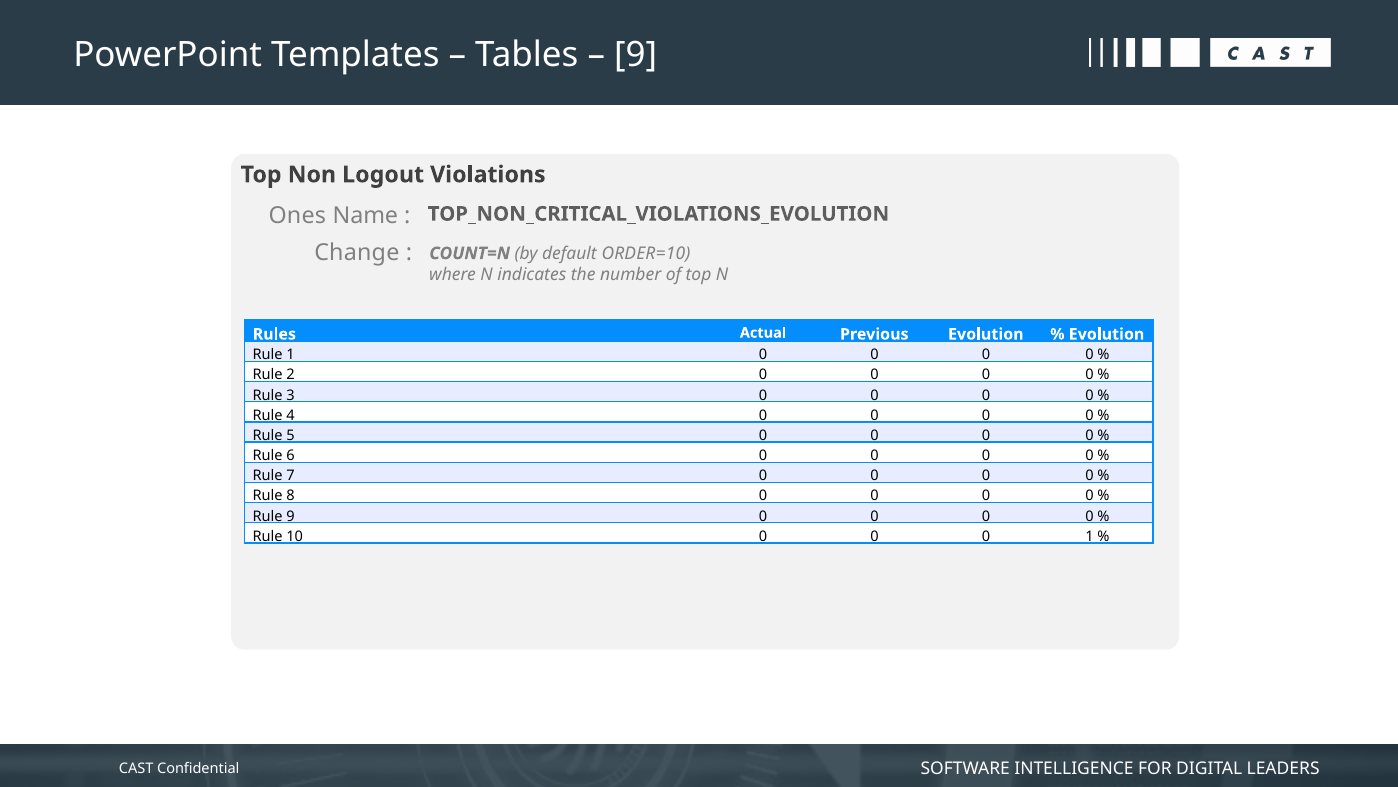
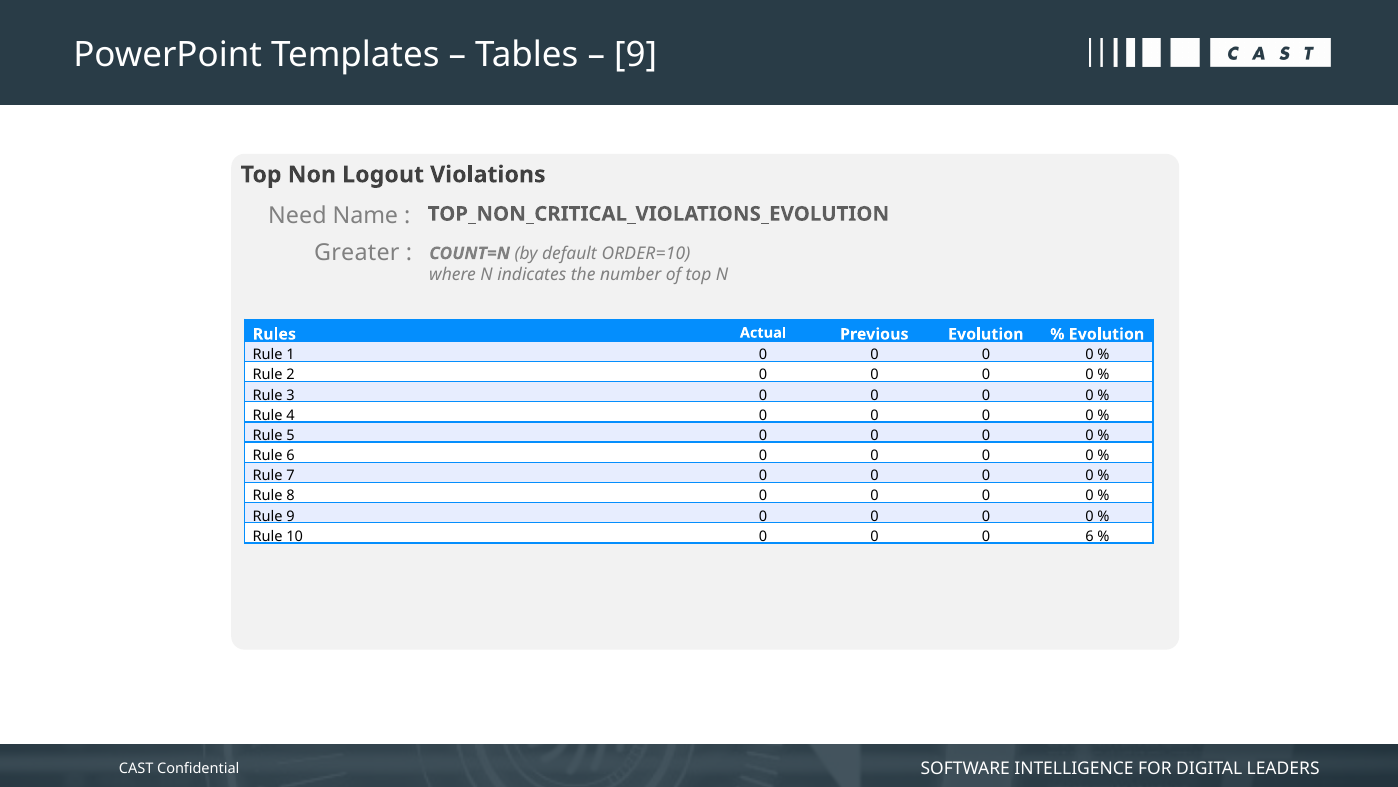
Ones: Ones -> Need (297, 216)
Change: Change -> Greater (357, 252)
0 1: 1 -> 6 (1089, 536)
